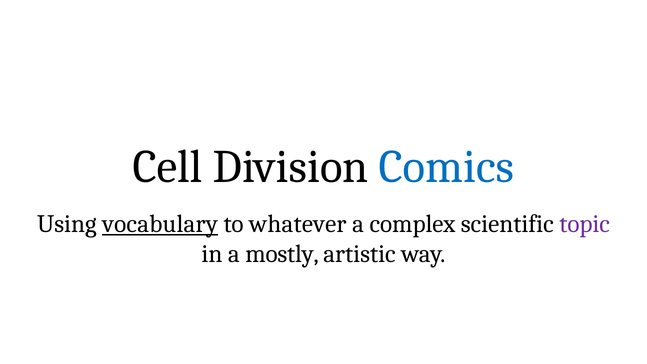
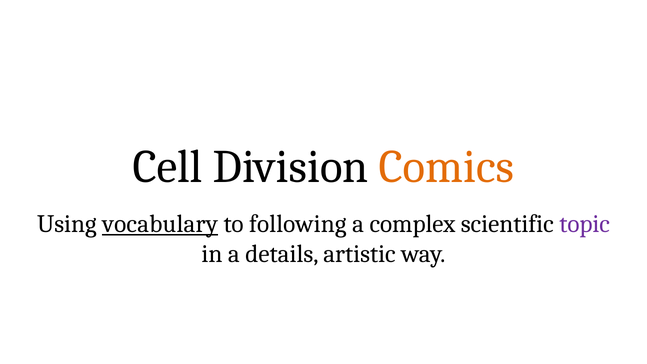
Comics colour: blue -> orange (446, 167)
whatever: whatever -> following (298, 224)
mostly: mostly -> details (282, 254)
